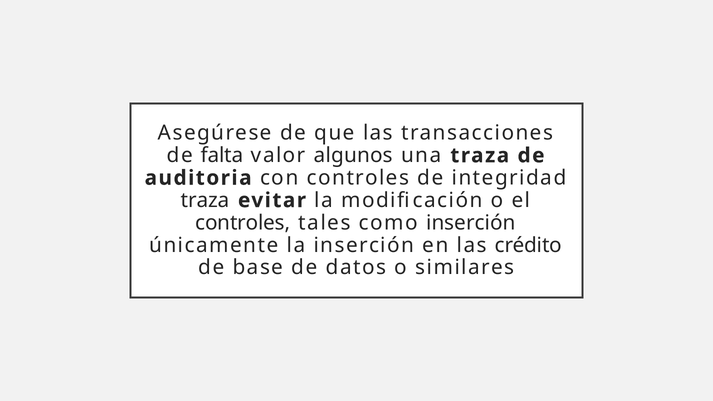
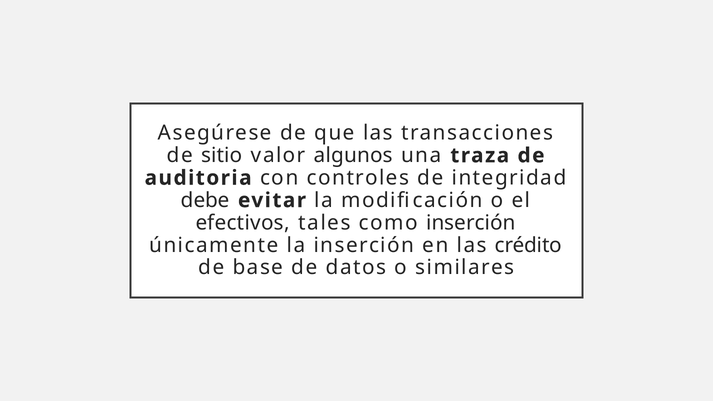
falta: falta -> sitio (222, 156)
traza: traza -> debe (205, 200)
controles: controles -> efectivos (243, 223)
